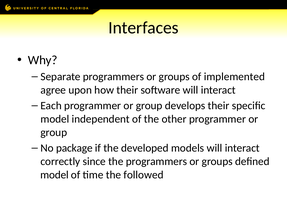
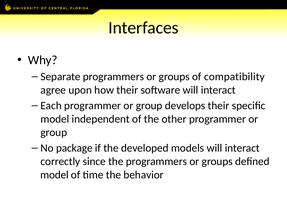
implemented: implemented -> compatibility (234, 77)
followed: followed -> behavior (144, 175)
